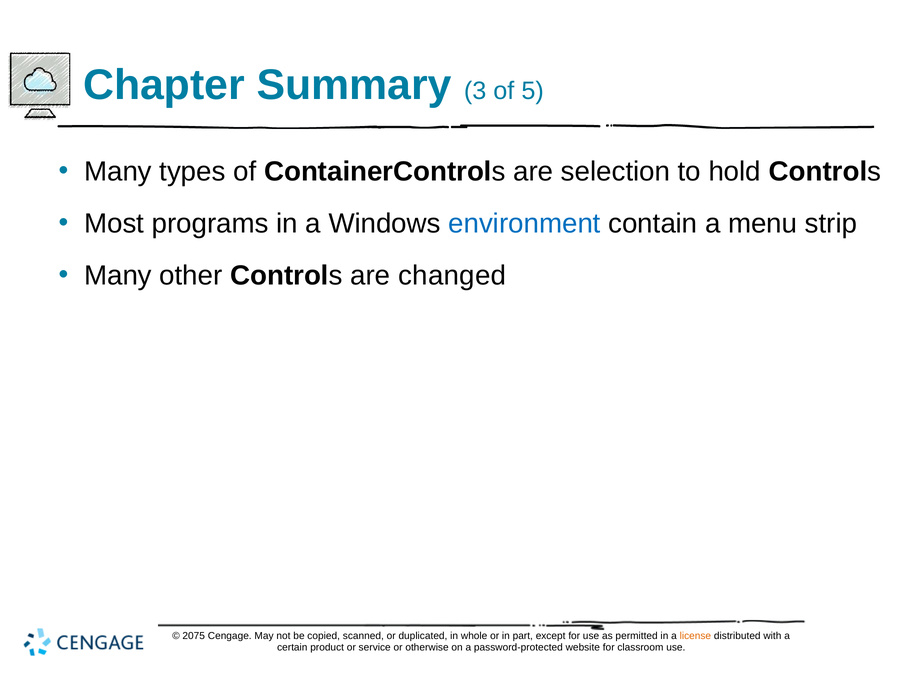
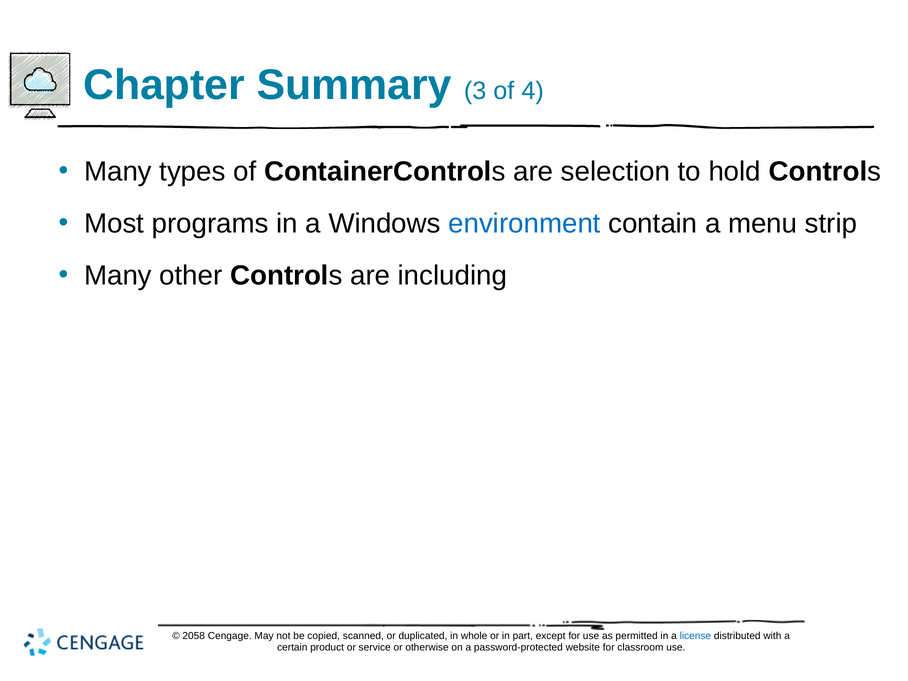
5: 5 -> 4 (533, 91)
changed: changed -> including (452, 276)
2075: 2075 -> 2058 (194, 636)
license colour: orange -> blue (695, 636)
